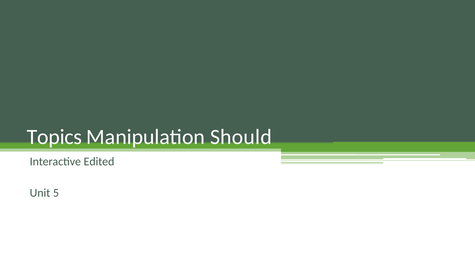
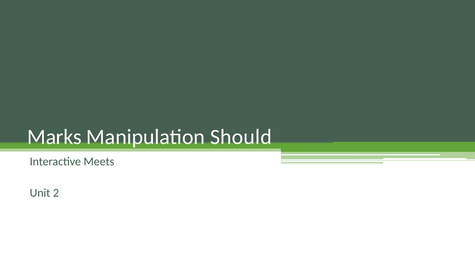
Topics: Topics -> Marks (54, 137)
Edited: Edited -> Meets (99, 162)
5: 5 -> 2 (56, 193)
